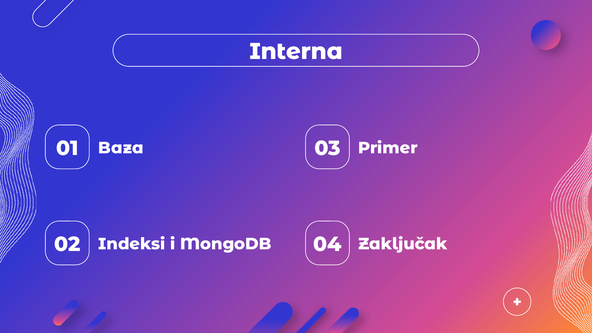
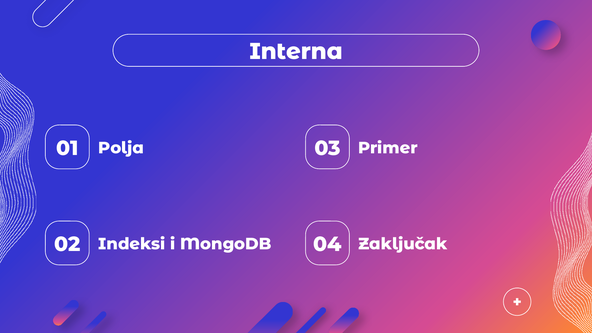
Baza: Baza -> Polja (121, 148)
